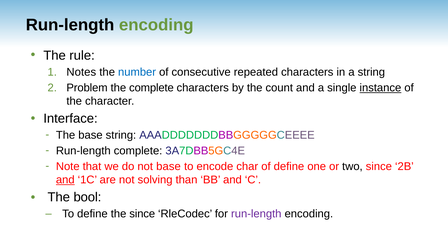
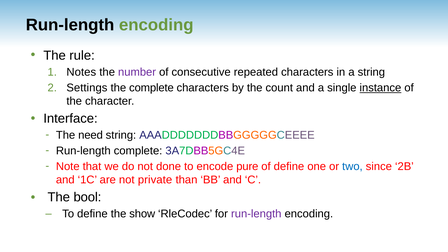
number colour: blue -> purple (137, 72)
Problem: Problem -> Settings (87, 88)
The base: base -> need (91, 135)
not base: base -> done (169, 167)
char: char -> pure (247, 167)
two colour: black -> blue (352, 167)
and underline: present -> none (65, 180)
solving: solving -> private (155, 180)
the since: since -> show (142, 214)
